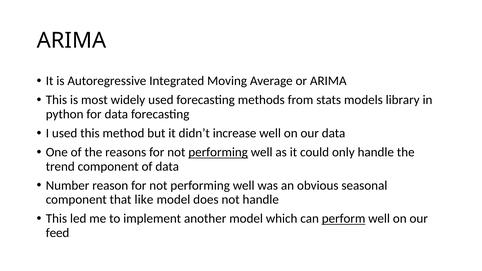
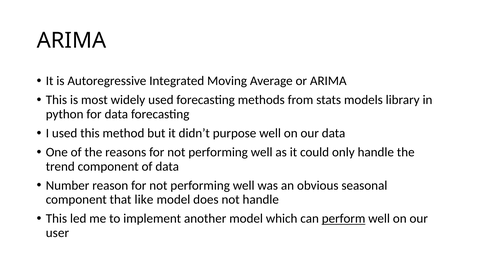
increase: increase -> purpose (235, 133)
performing underline: present -> none (218, 152)
feed: feed -> user (57, 233)
